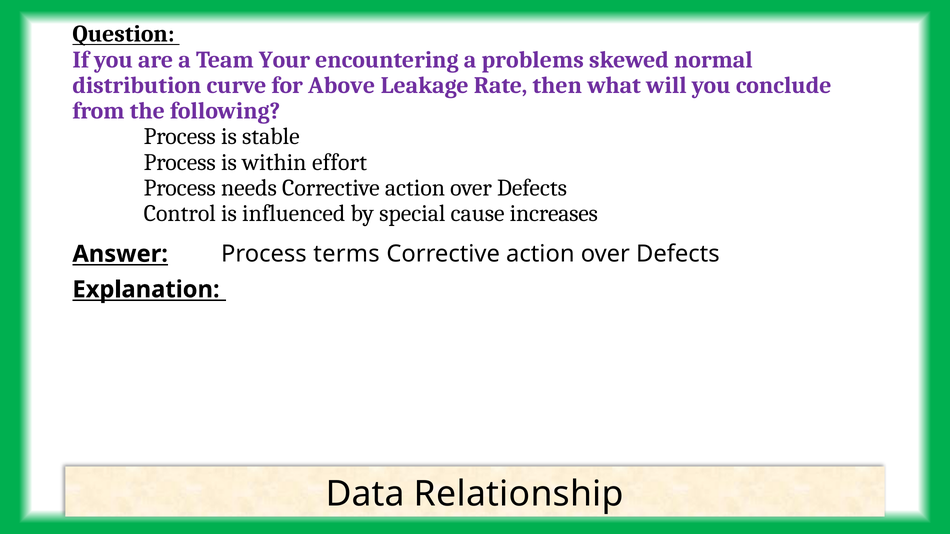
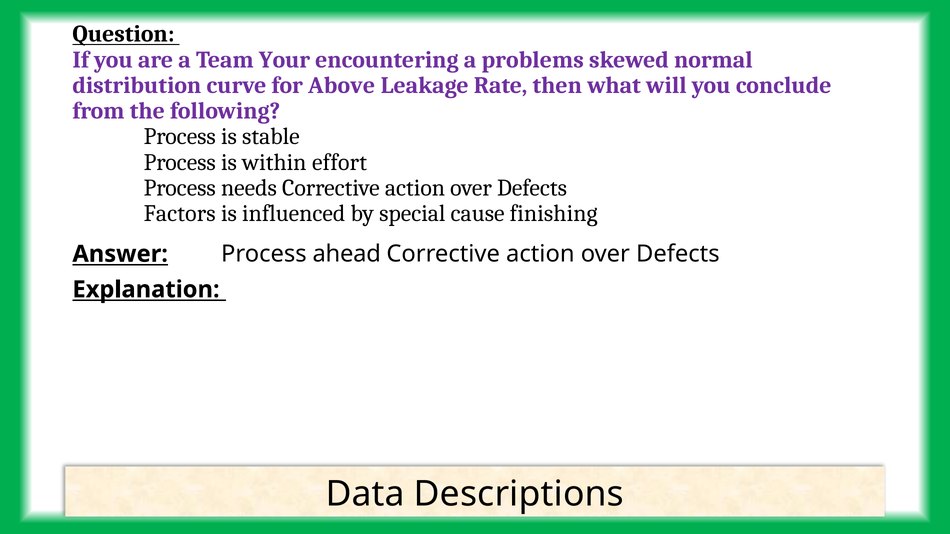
Control: Control -> Factors (180, 214)
increases: increases -> finishing (554, 214)
terms: terms -> ahead (347, 254)
Relationship: Relationship -> Descriptions (519, 494)
